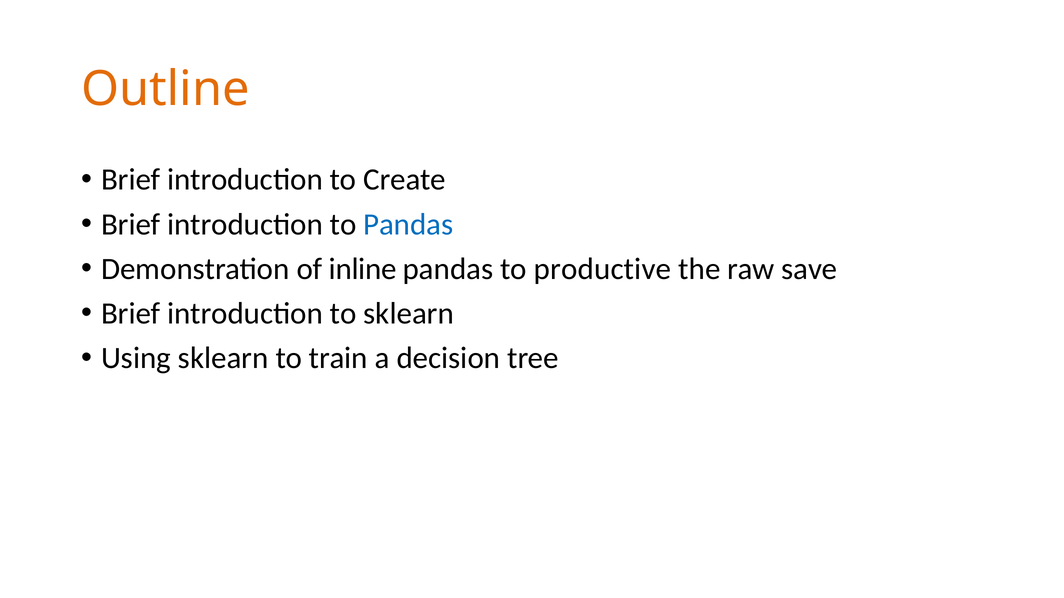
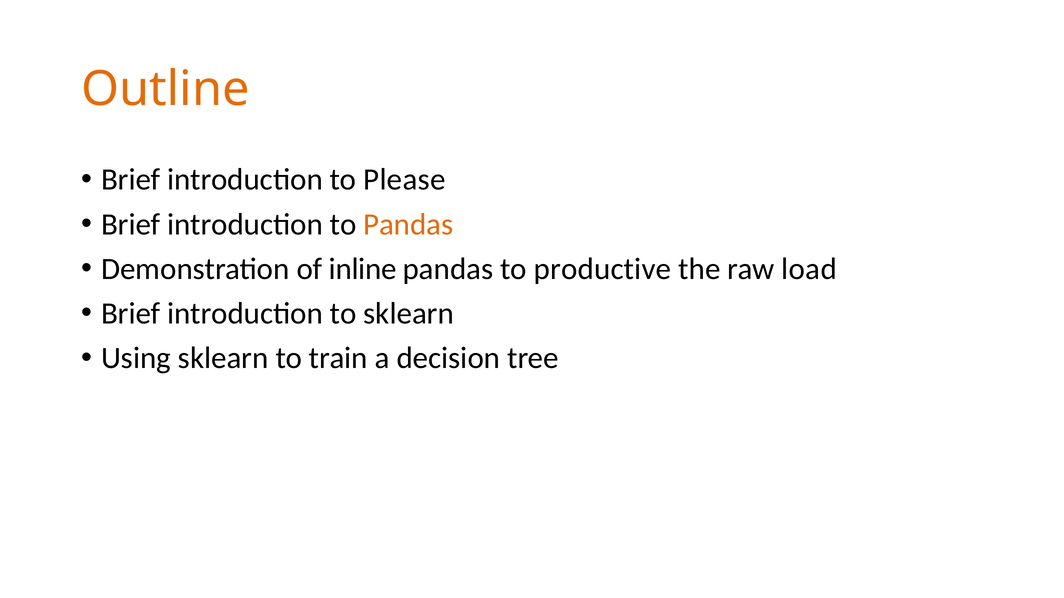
Create: Create -> Please (404, 180)
Pandas colour: blue -> orange (408, 225)
save: save -> load (809, 269)
